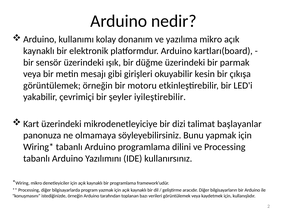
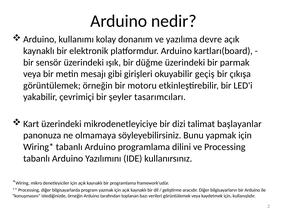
yazılıma mikro: mikro -> devre (211, 39)
kesin: kesin -> geçiş (205, 74)
iyileştirebilir: iyileştirebilir -> tasarımcıları (160, 97)
